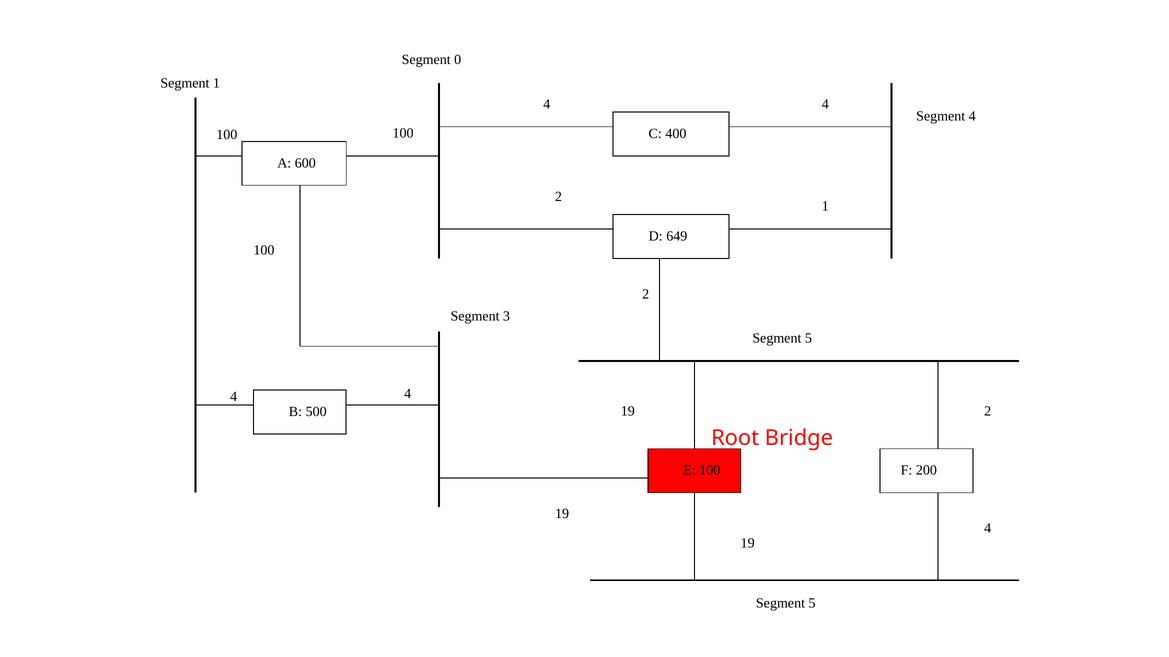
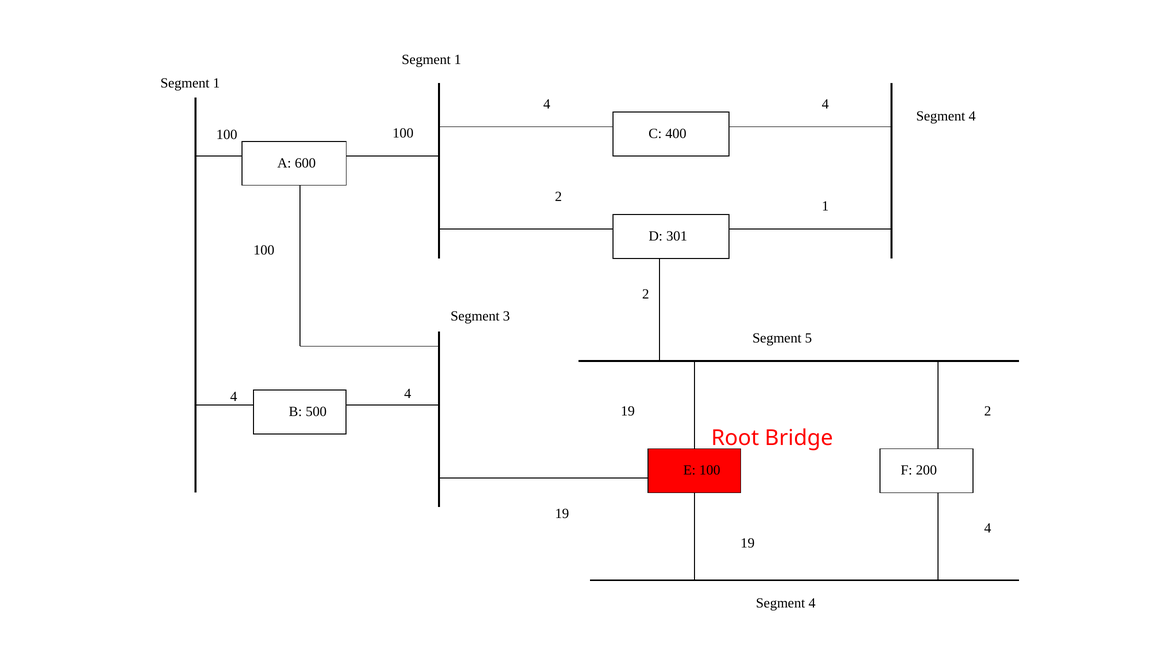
0: 0 -> 1 (458, 60)
649: 649 -> 301 (677, 236)
5: 5 -> 4 (812, 604)
